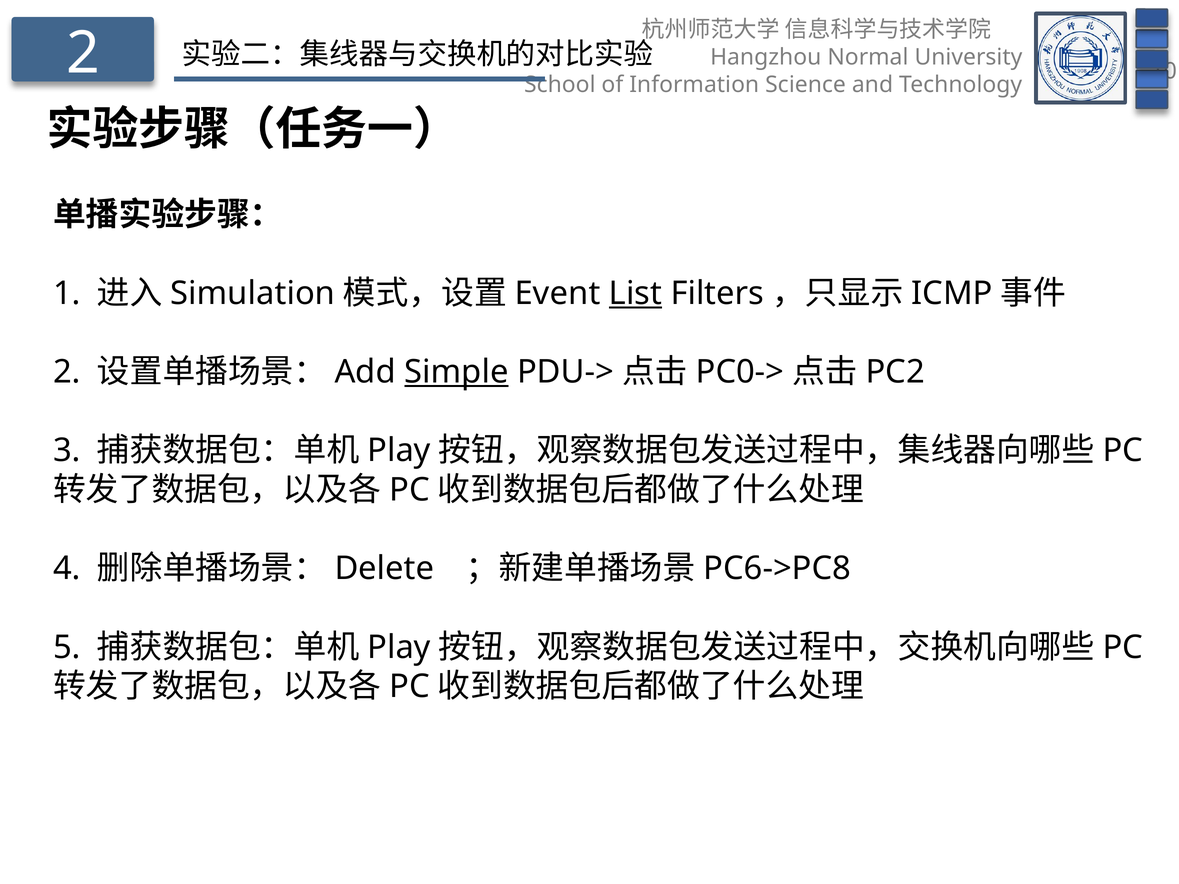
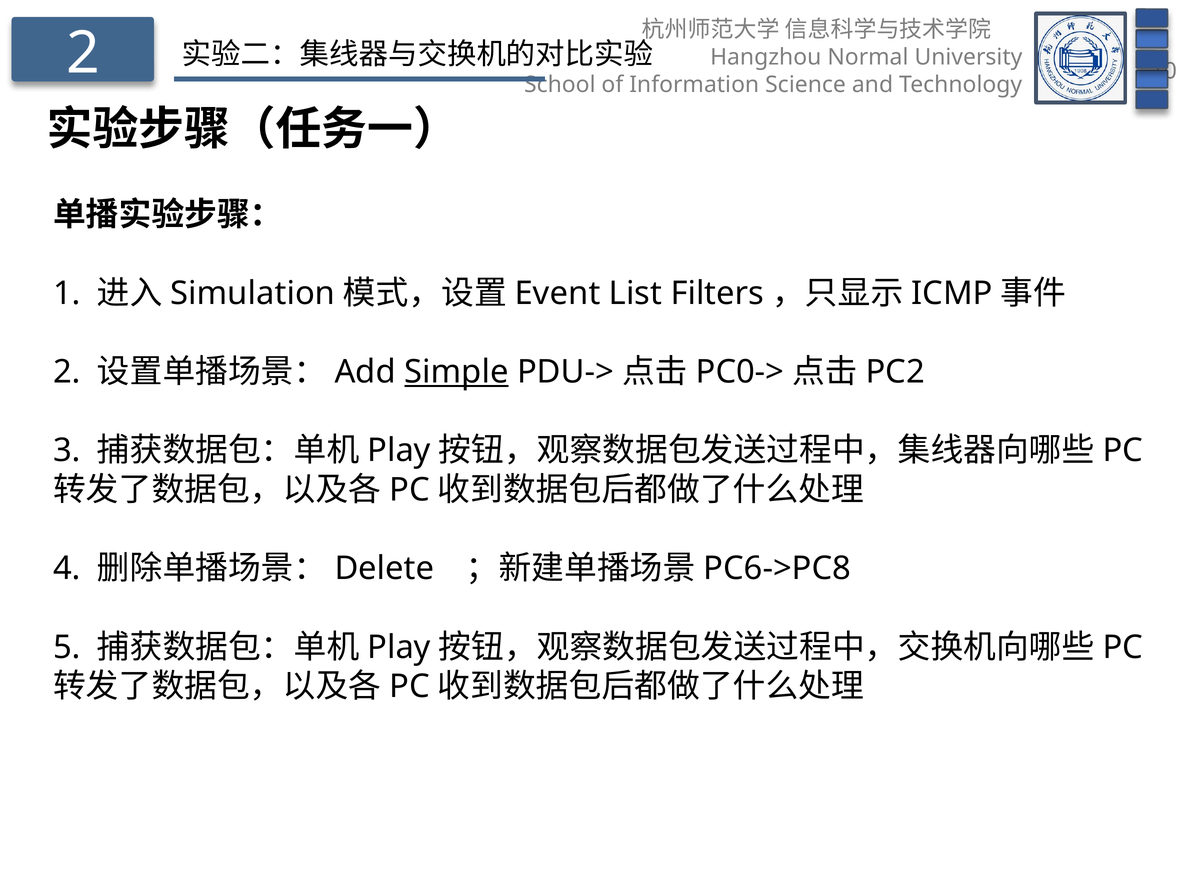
List underline: present -> none (635, 294)
